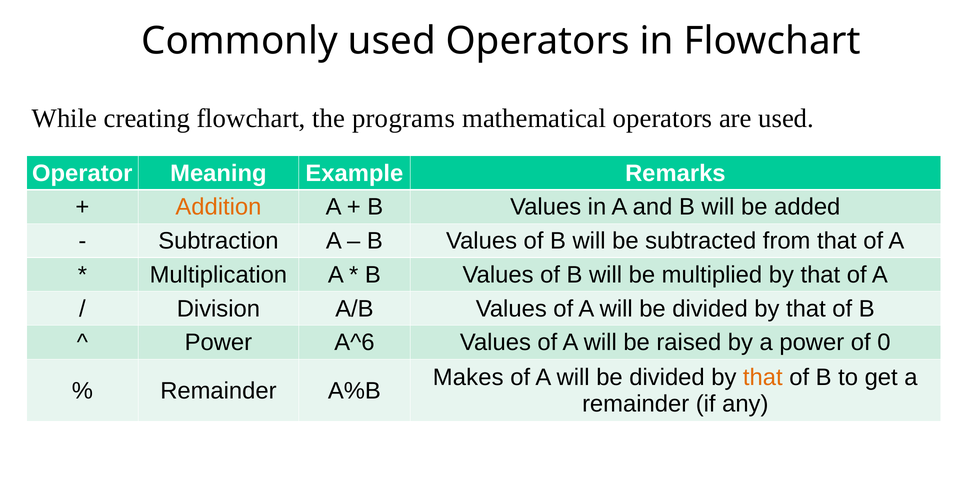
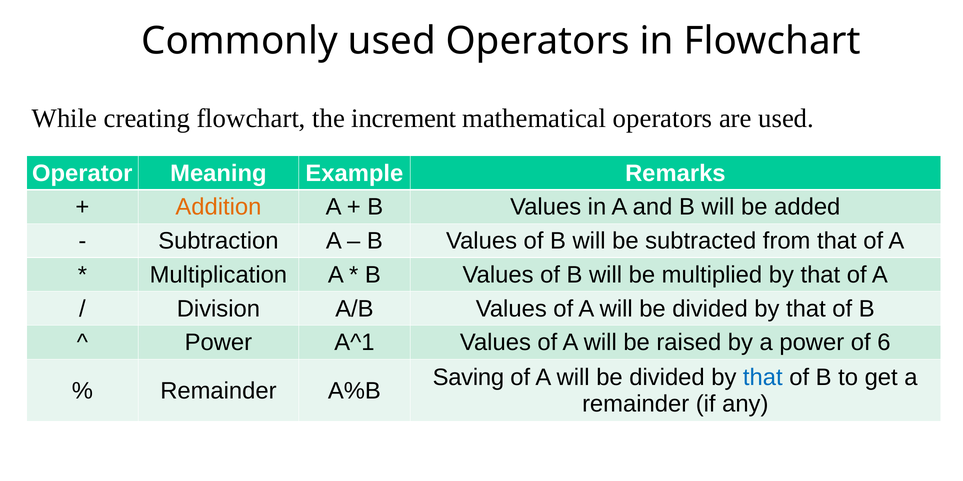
programs: programs -> increment (404, 119)
A^6: A^6 -> A^1 (354, 343)
0: 0 -> 6 (884, 343)
Makes: Makes -> Saving (468, 378)
that colour: orange -> blue (763, 378)
